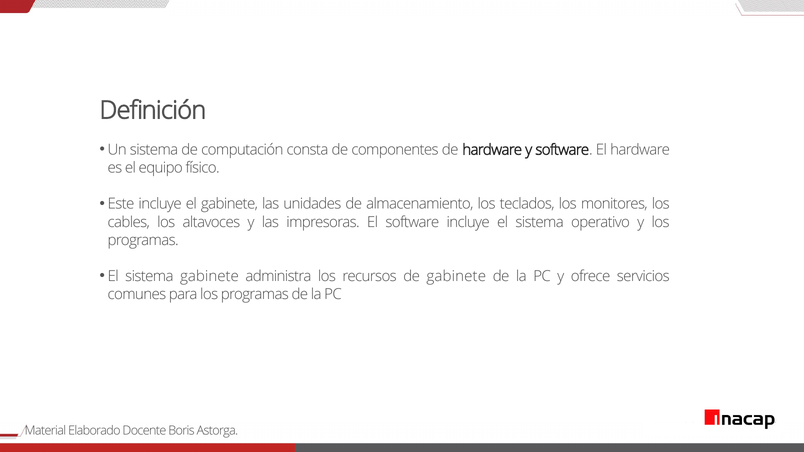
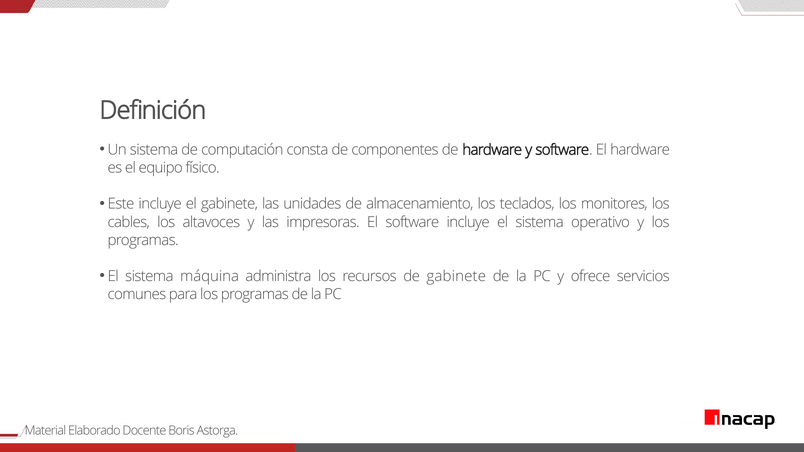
sistema gabinete: gabinete -> máquina (210, 276)
